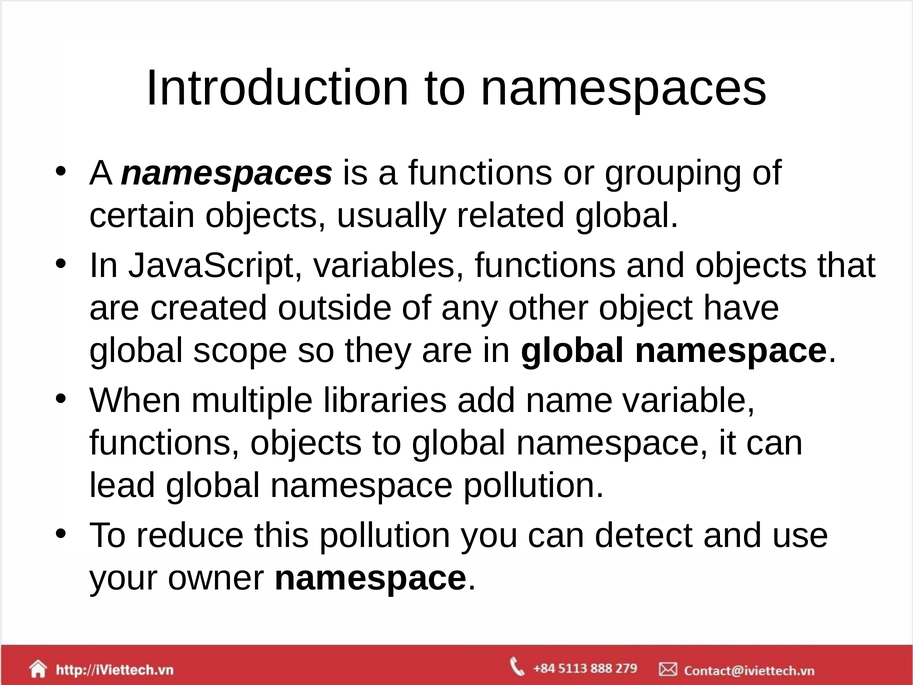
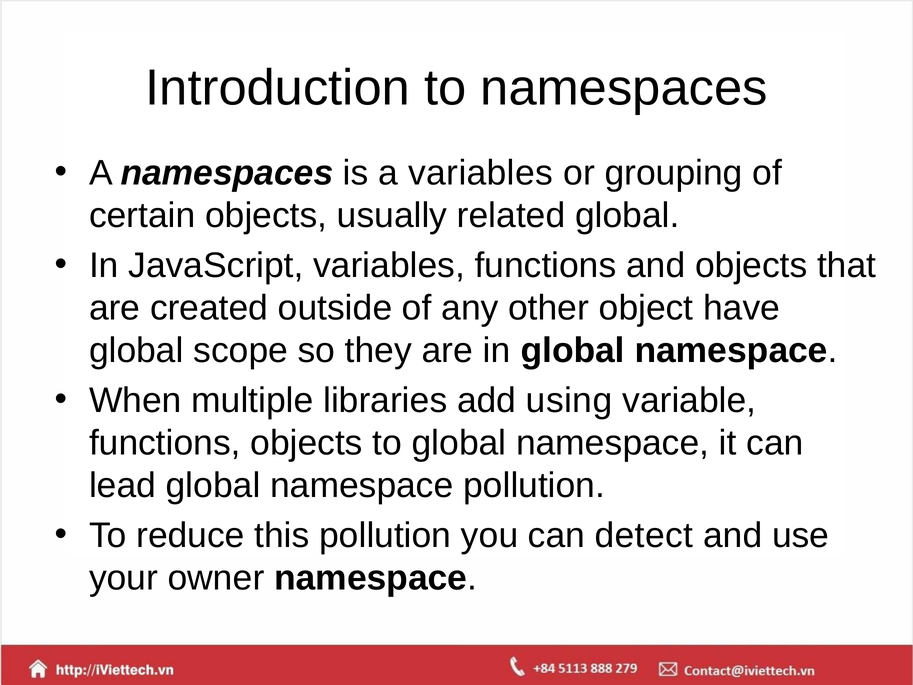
a functions: functions -> variables (481, 173)
name: name -> using (569, 400)
